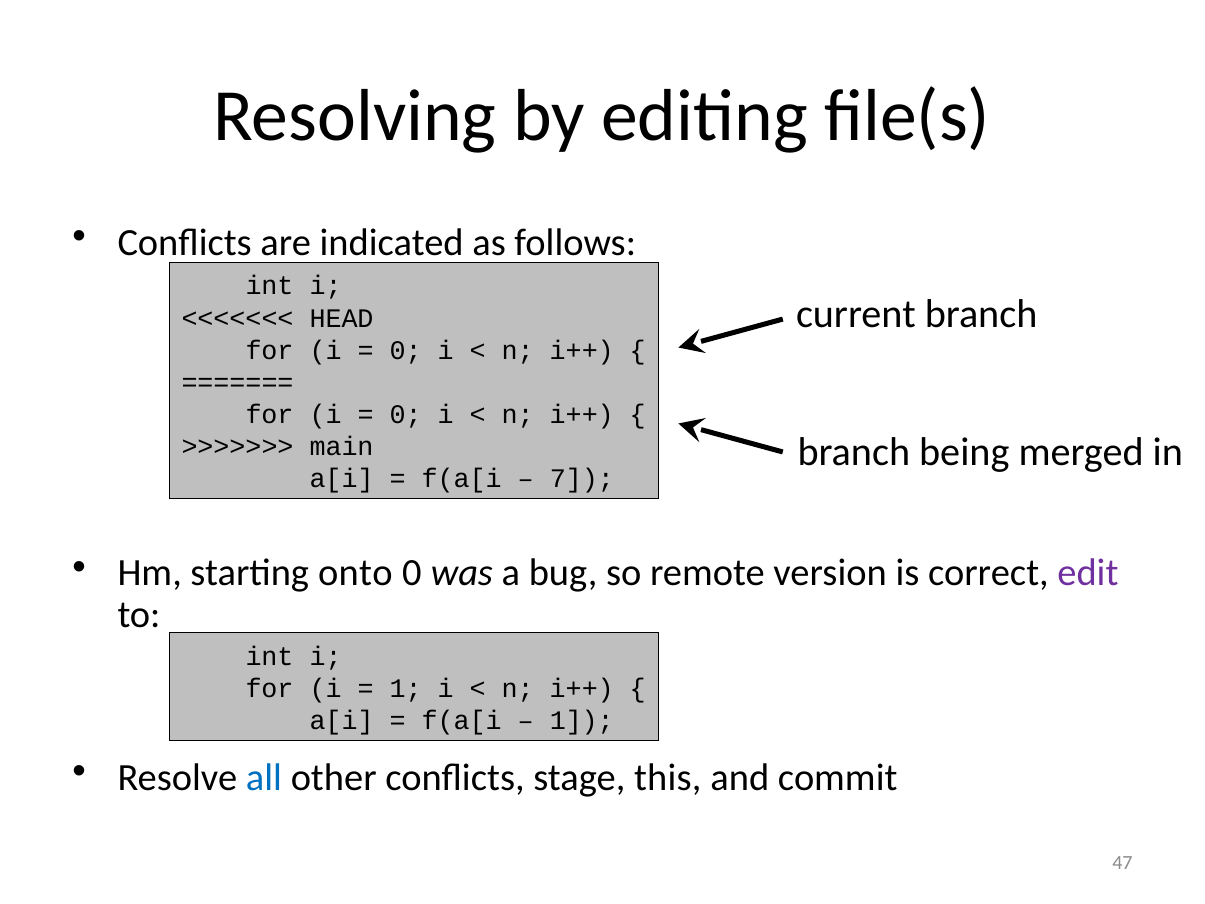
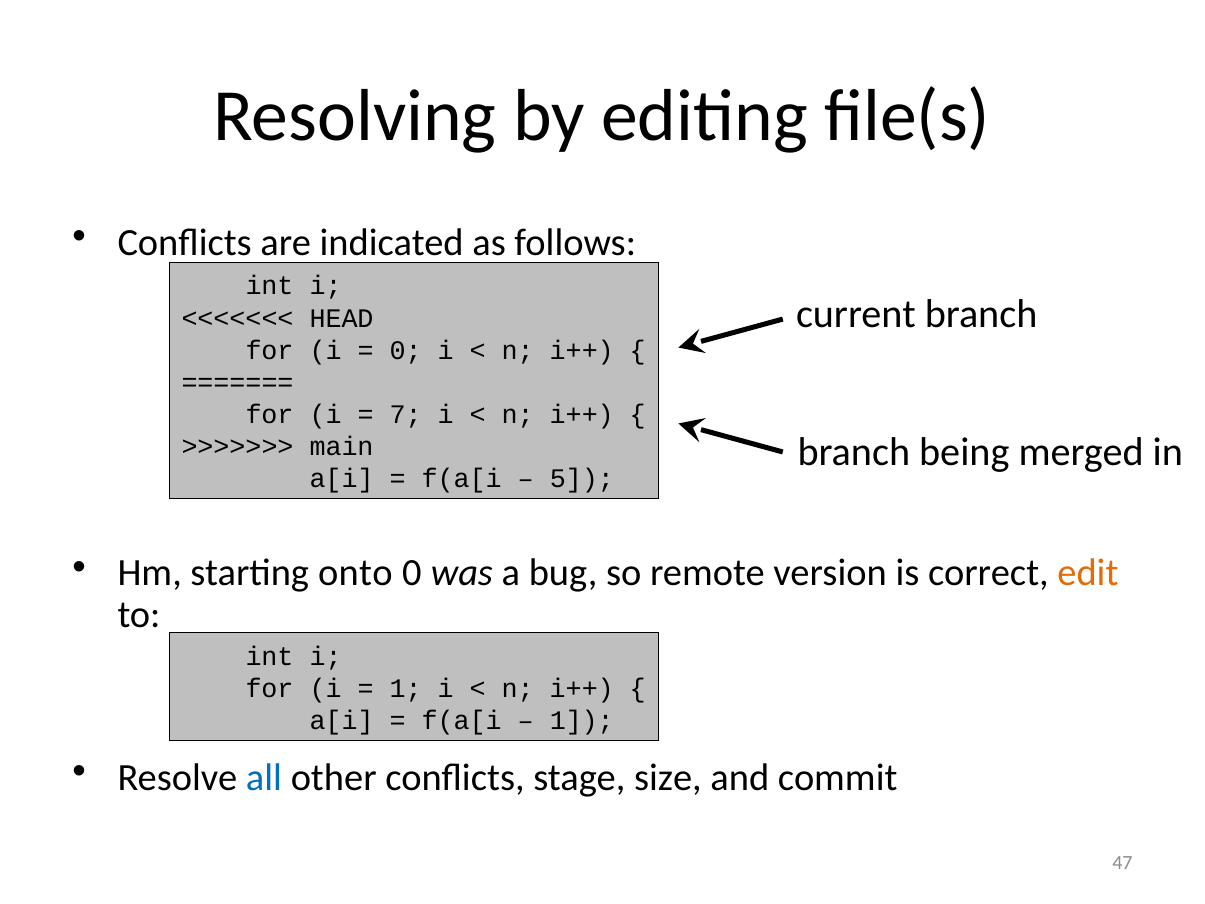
0: 0 -> 7 (406, 414)
7: 7 -> 5 (582, 479)
edit colour: purple -> orange (1088, 573)
this: this -> size (668, 777)
